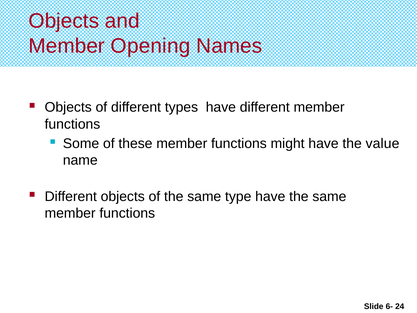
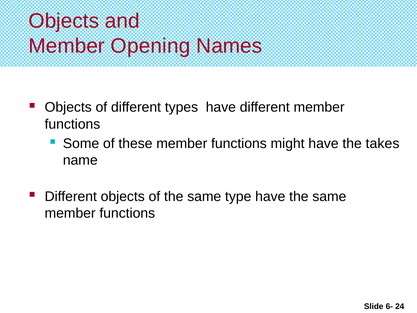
value: value -> takes (383, 143)
